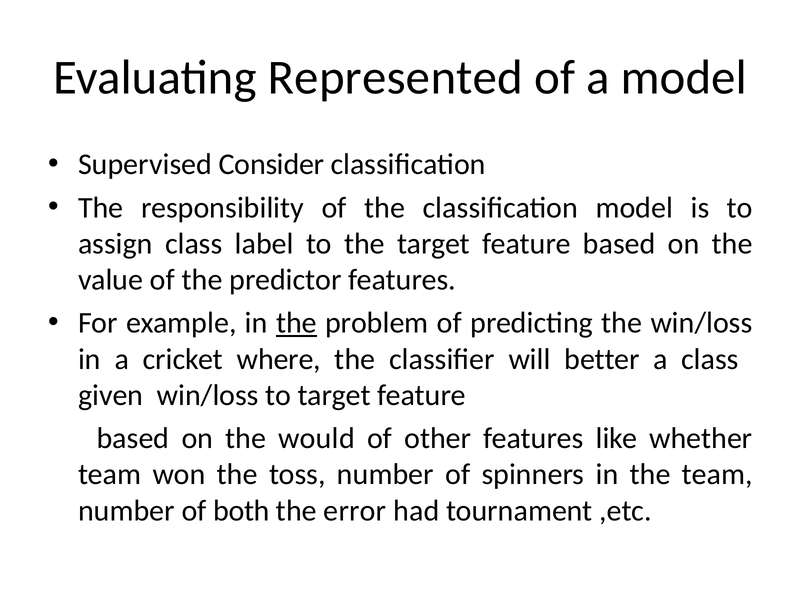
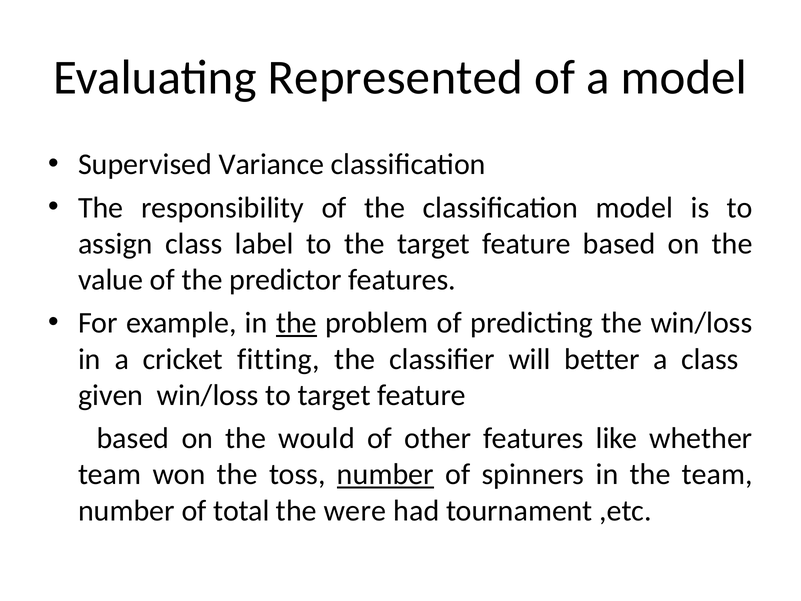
Consider: Consider -> Variance (271, 164)
where: where -> fitting (279, 359)
number underline: none -> present (385, 474)
both: both -> total (241, 510)
error: error -> were (355, 510)
